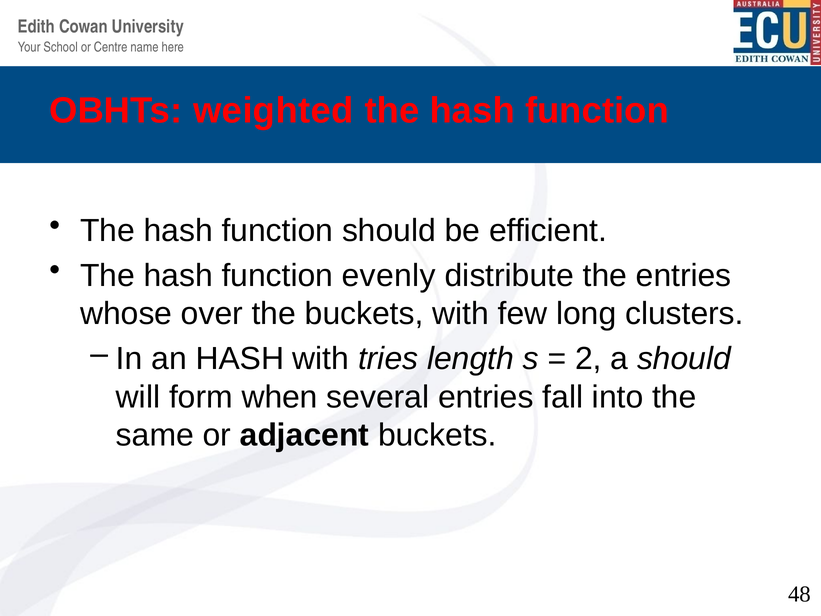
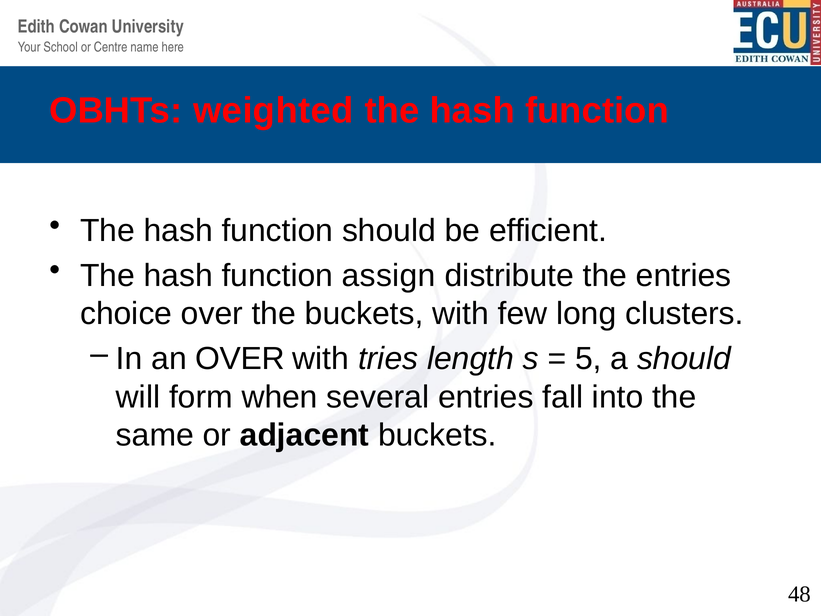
evenly: evenly -> assign (389, 275)
whose: whose -> choice (126, 314)
an HASH: HASH -> OVER (240, 359)
2: 2 -> 5 (588, 359)
